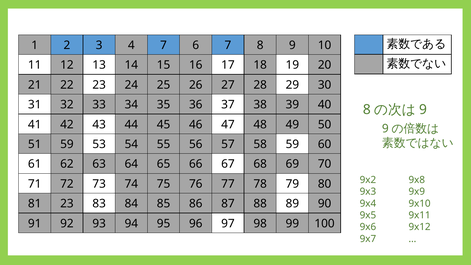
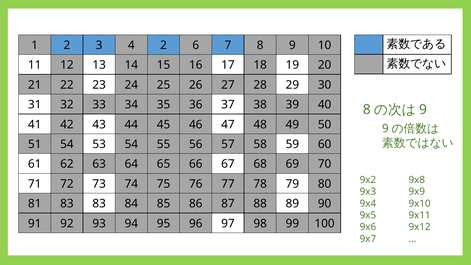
4 7: 7 -> 2 (164, 45)
51 59: 59 -> 54 (67, 144)
81 23: 23 -> 83 (67, 204)
